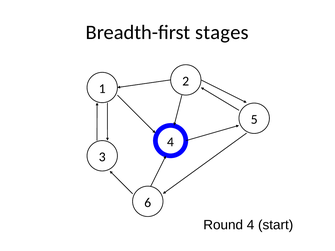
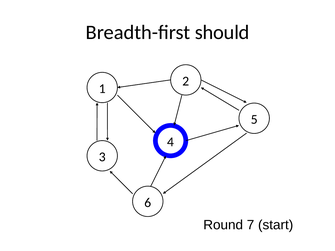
stages: stages -> should (222, 32)
Round 4: 4 -> 7 (251, 225)
